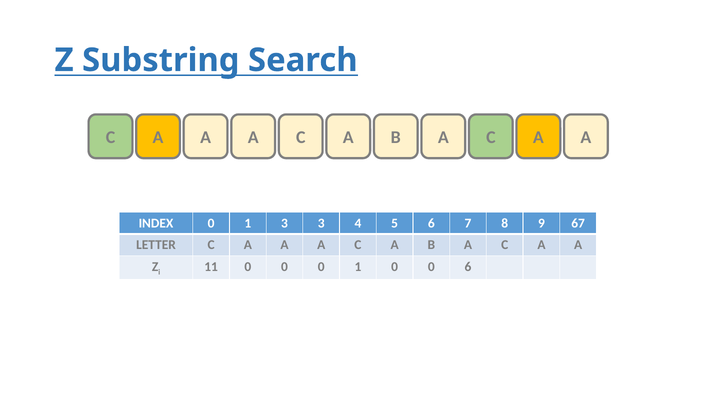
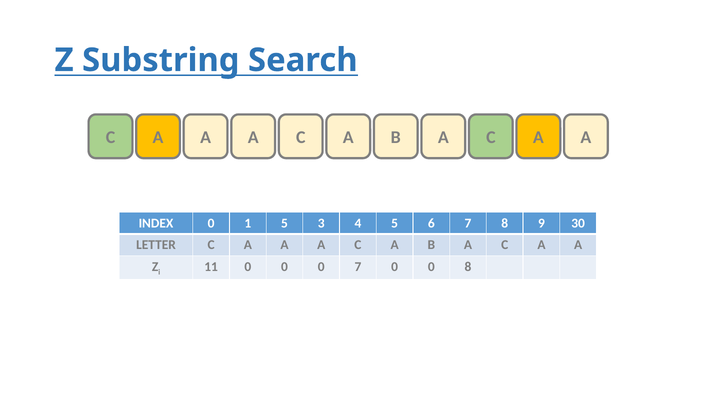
1 3: 3 -> 5 (284, 223)
67: 67 -> 30 (578, 223)
0 0 1: 1 -> 7 (358, 267)
0 6: 6 -> 8 (468, 267)
